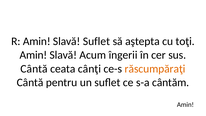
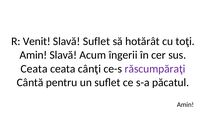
R Amin: Amin -> Venit (37, 41)
aştepta: aştepta -> hotărât (142, 41)
Cântă: Cântă -> Ceata (34, 69)
răscumpăraţi colour: orange -> purple (155, 69)
cântăm: cântăm -> păcatul (171, 82)
